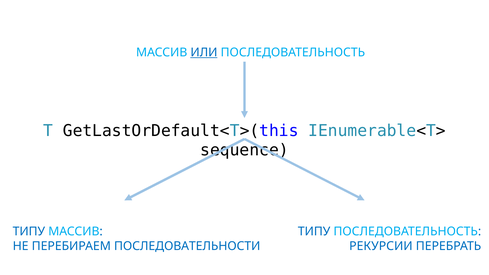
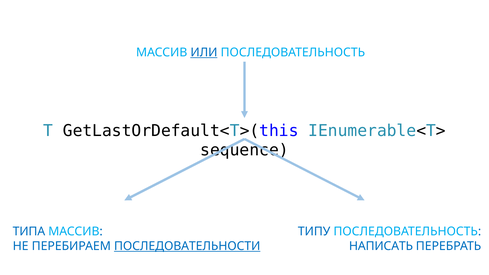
ТИПУ: ТИПУ -> ТИПА (29, 231)
ПОСЛЕДОВАТЕЛЬНОСТИ underline: none -> present (187, 246)
РЕКУРСИИ: РЕКУРСИИ -> НАПИСАТЬ (381, 246)
